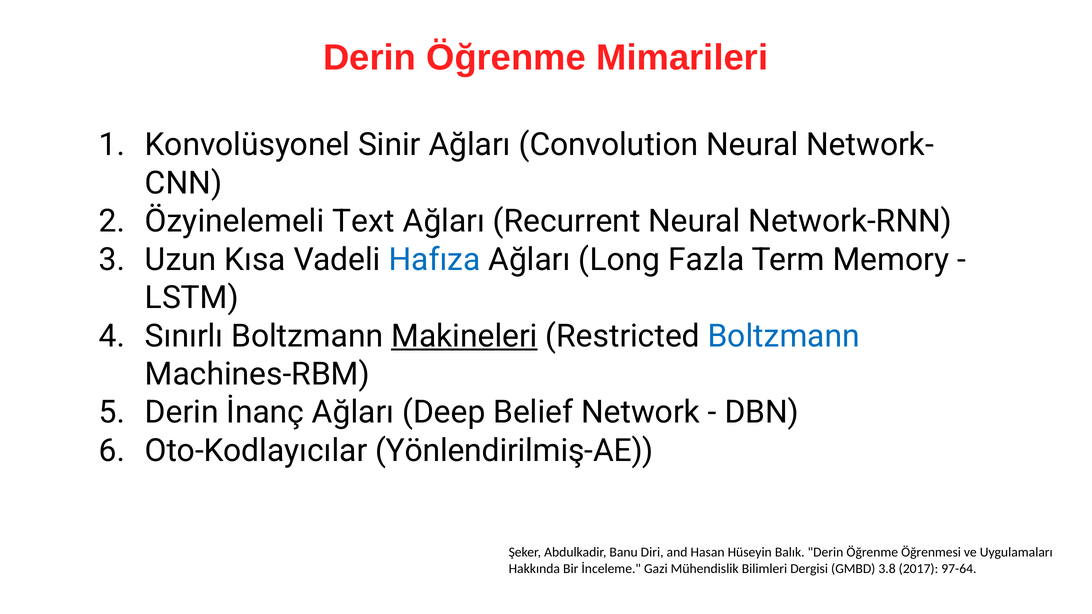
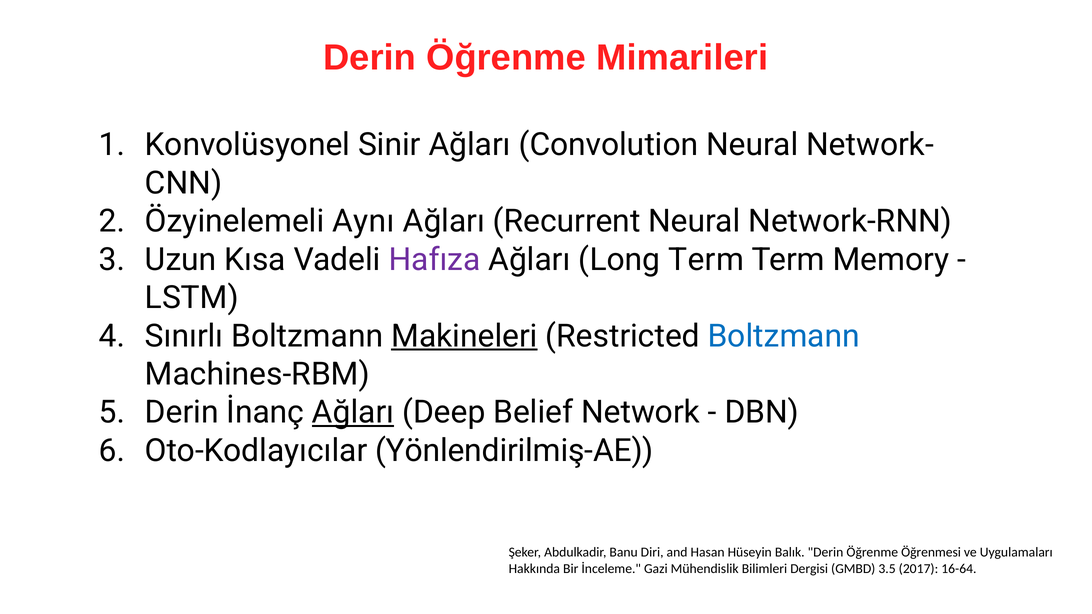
Text: Text -> Aynı (363, 221)
Hafıza colour: blue -> purple (435, 260)
Long Fazla: Fazla -> Term (706, 260)
Ağları underline: none -> present (353, 413)
3.8: 3.8 -> 3.5 (887, 569)
97-64: 97-64 -> 16-64 (959, 569)
